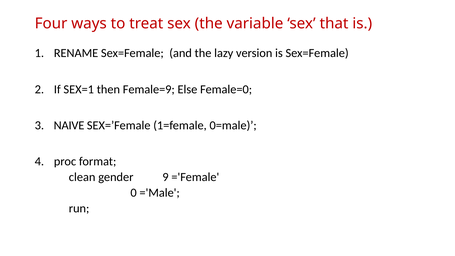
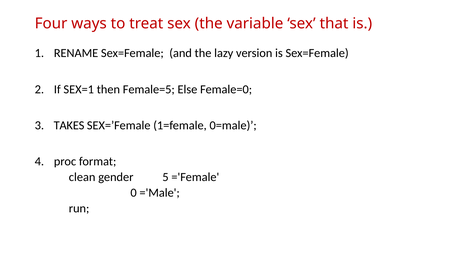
Female=9: Female=9 -> Female=5 (149, 89)
NAIVE: NAIVE -> TAKES (69, 125)
9: 9 -> 5 (165, 177)
